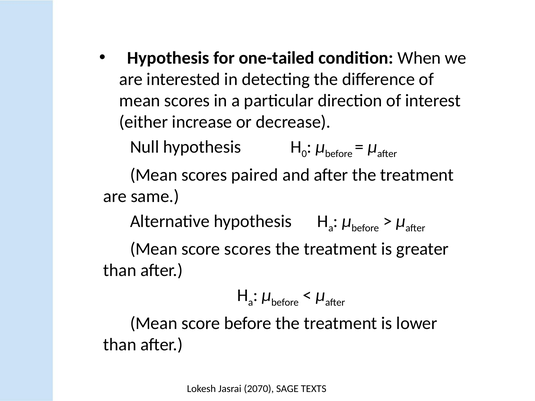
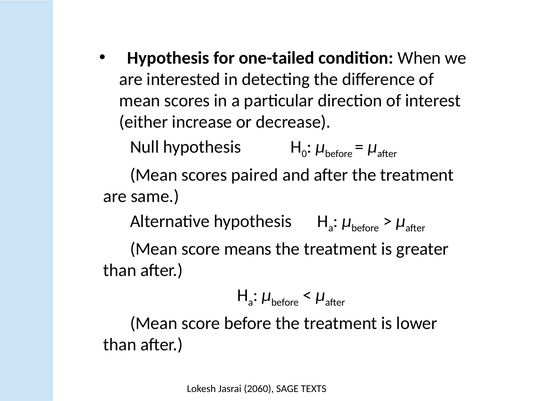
score scores: scores -> means (248, 249)
2070: 2070 -> 2060 (259, 389)
